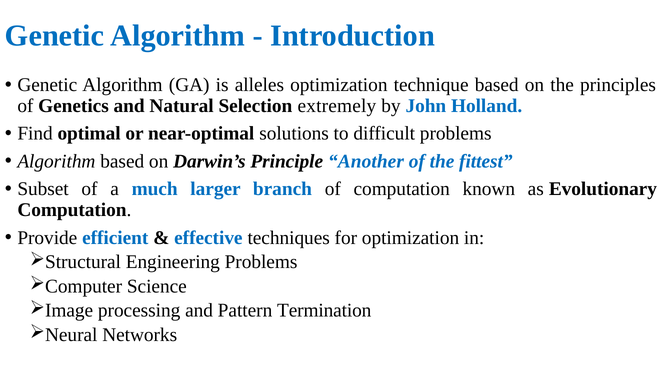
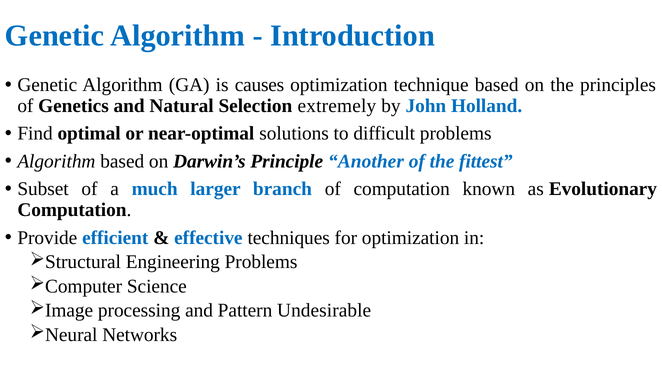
alleles: alleles -> causes (260, 85)
Termination: Termination -> Undesirable (324, 310)
